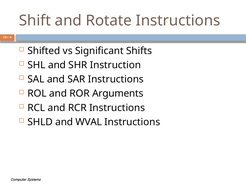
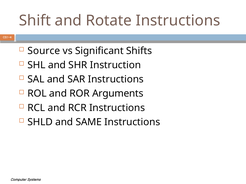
Shifted: Shifted -> Source (44, 51)
WVAL: WVAL -> SAME (89, 122)
